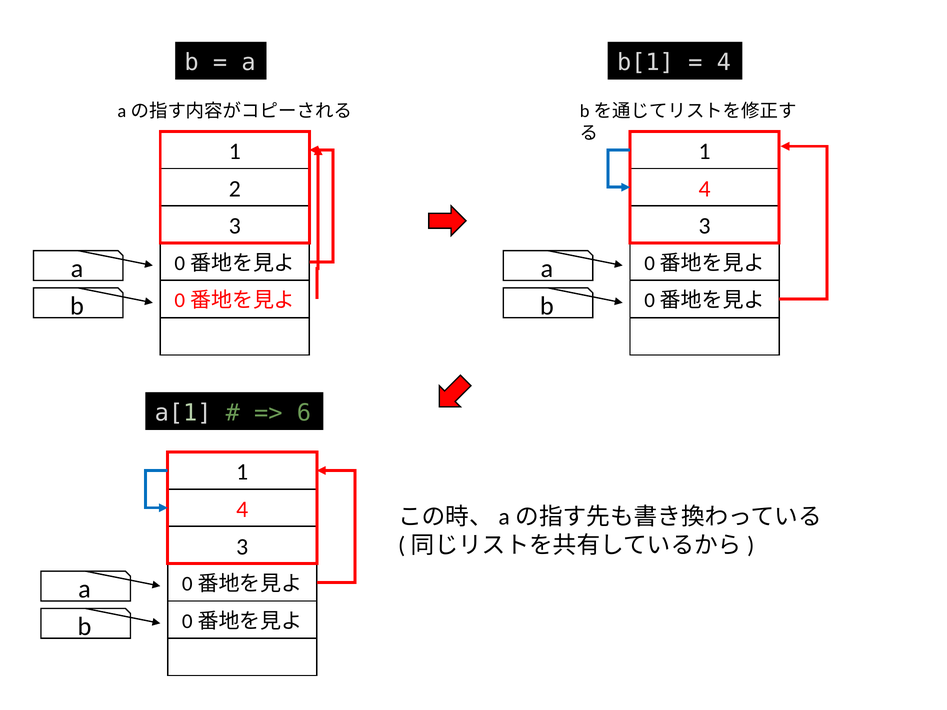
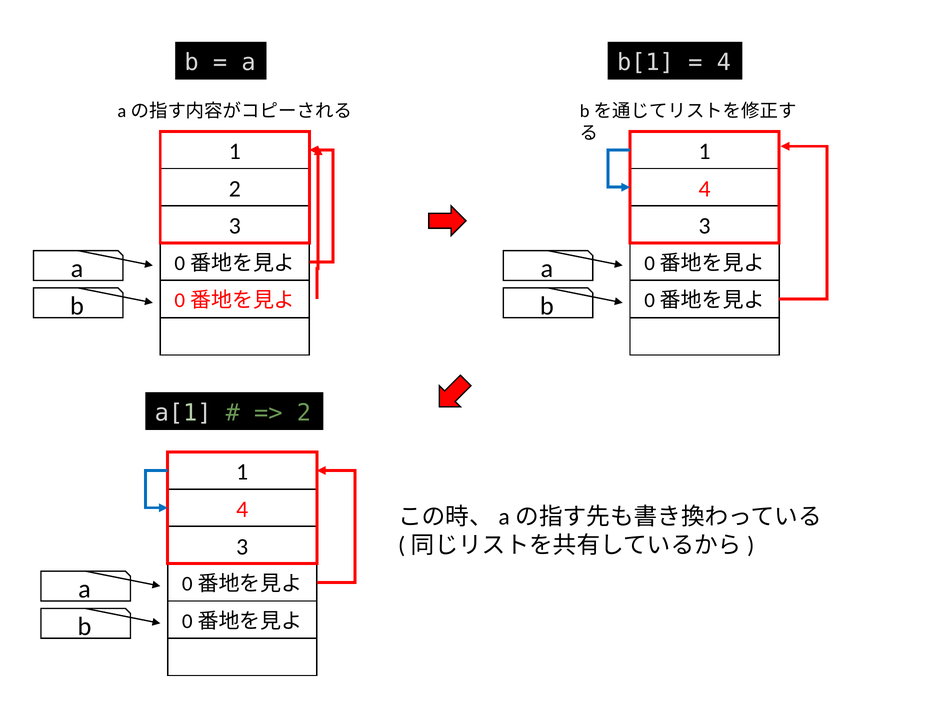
6: 6 -> 2 (304, 413)
